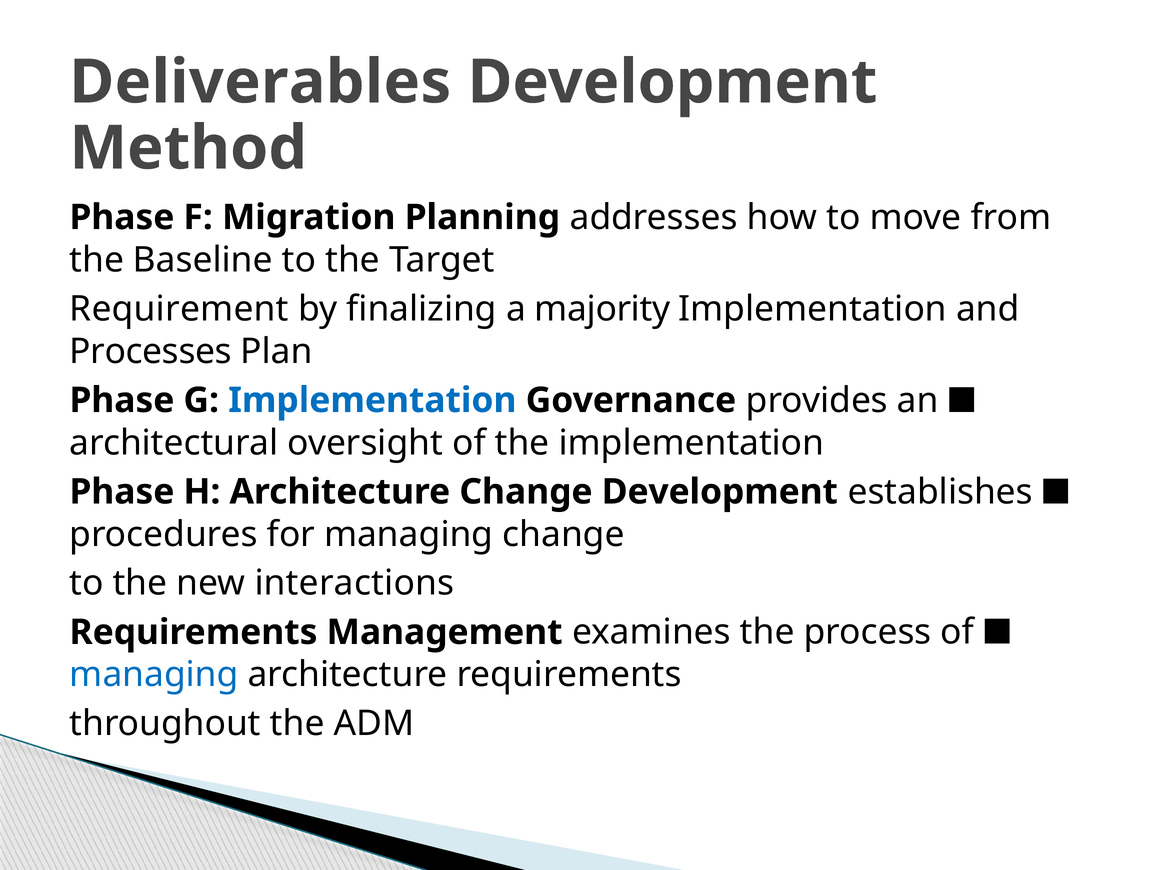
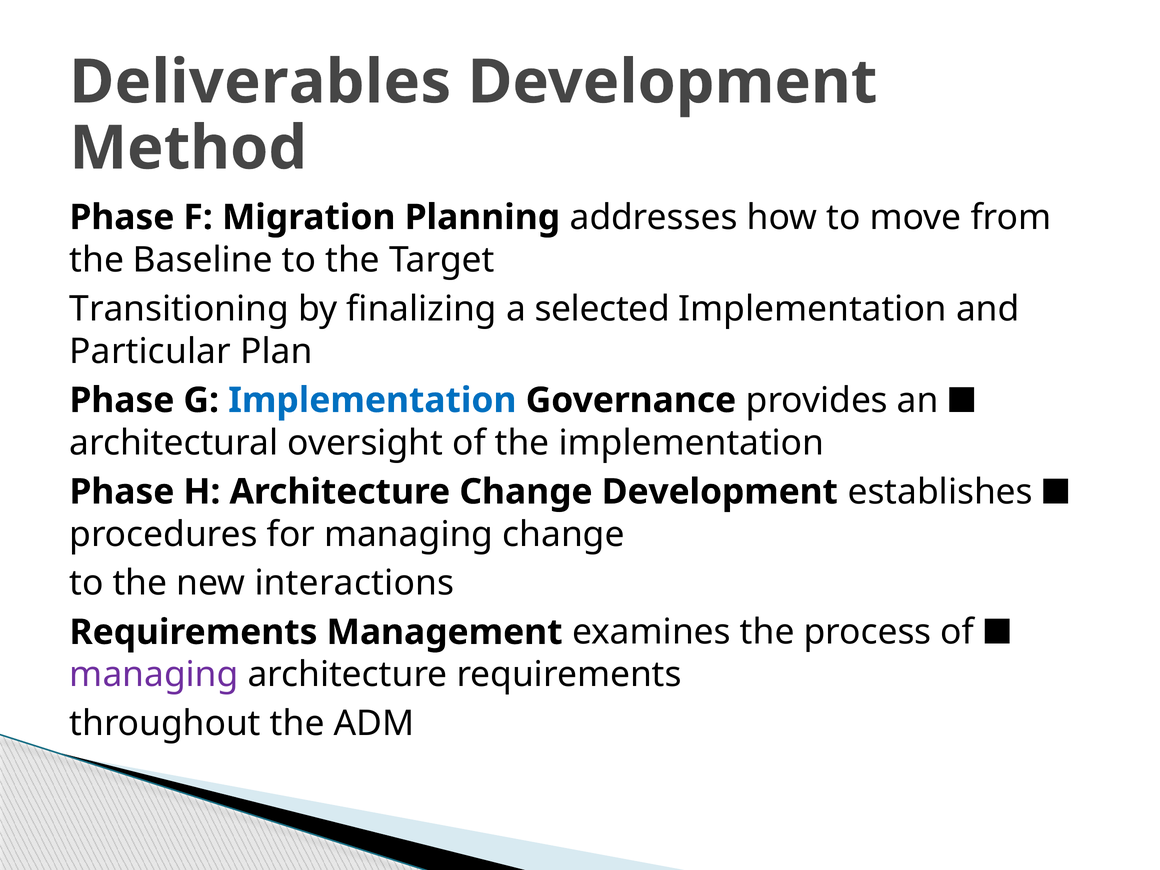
Requirement: Requirement -> Transitioning (179, 309)
majority: majority -> selected (602, 309)
Processes: Processes -> Particular (150, 351)
managing colour: blue -> purple (154, 675)
